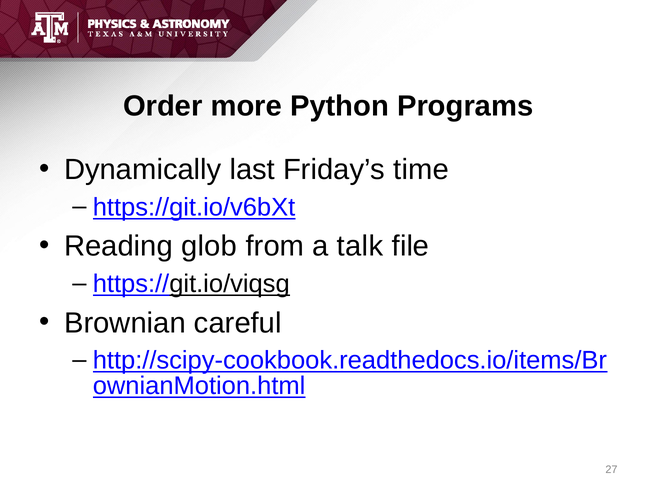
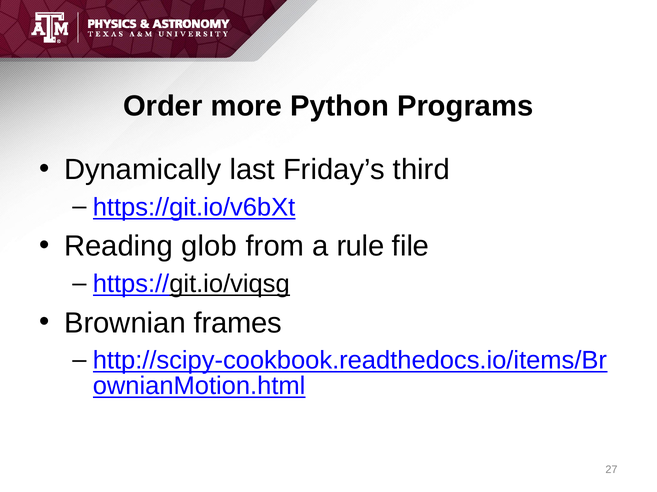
time: time -> third (421, 170)
talk: talk -> rule (360, 247)
careful: careful -> frames (238, 323)
